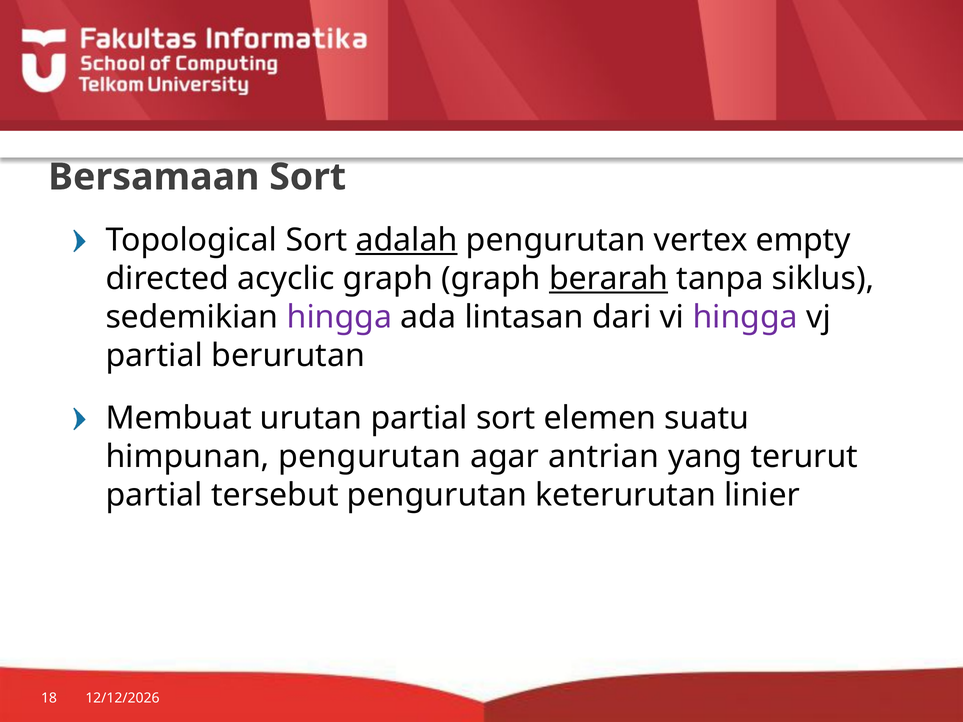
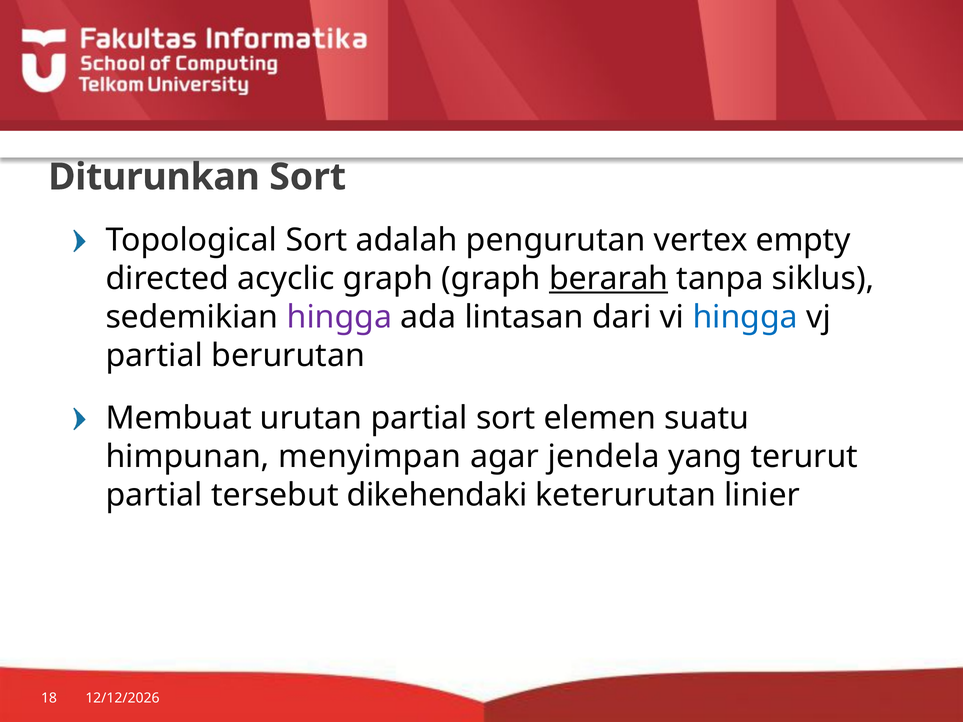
Bersamaan: Bersamaan -> Diturunkan (154, 177)
adalah underline: present -> none (407, 240)
hingga colour: purple -> blue (745, 317)
himpunan pengurutan: pengurutan -> menyimpan (370, 457)
antrian: antrian -> jendela (604, 457)
tersebut pengurutan: pengurutan -> dikehendaki (437, 495)
